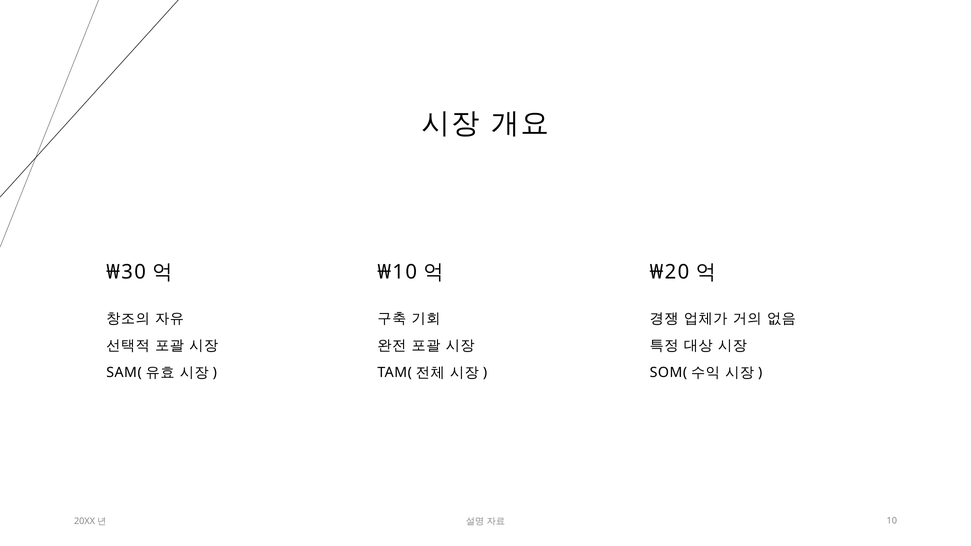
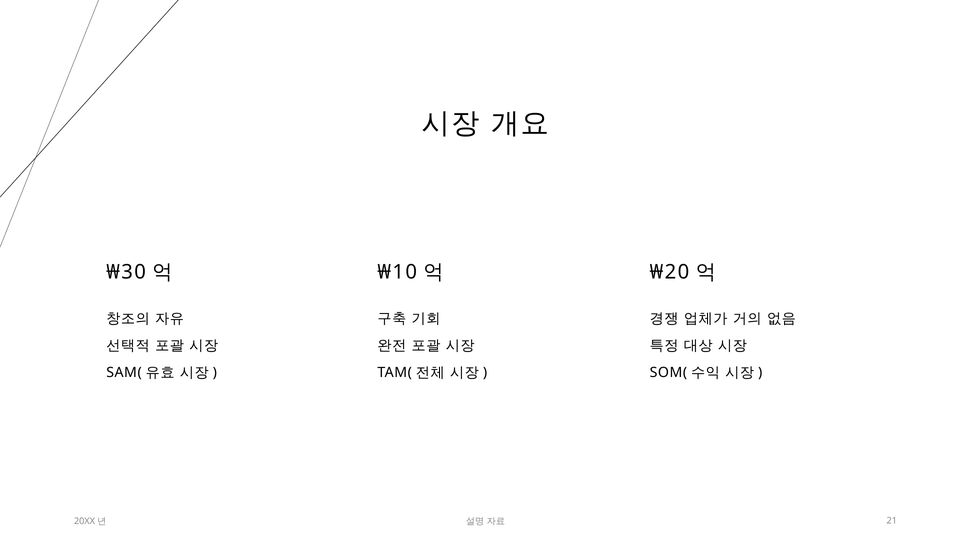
10: 10 -> 21 (892, 521)
